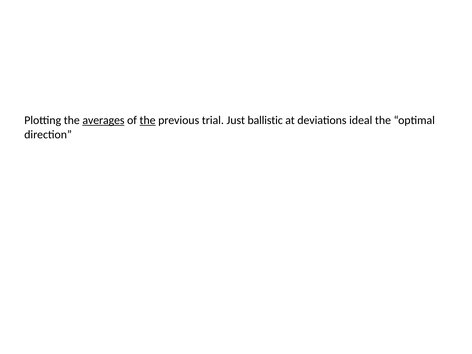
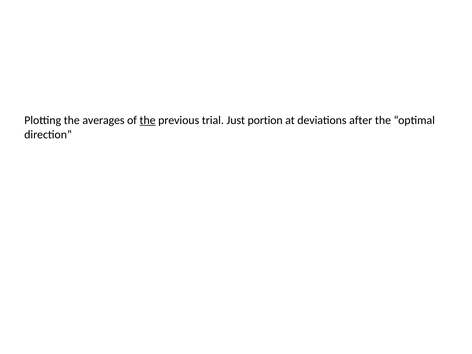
averages underline: present -> none (103, 120)
ballistic: ballistic -> portion (265, 120)
ideal: ideal -> after (361, 120)
